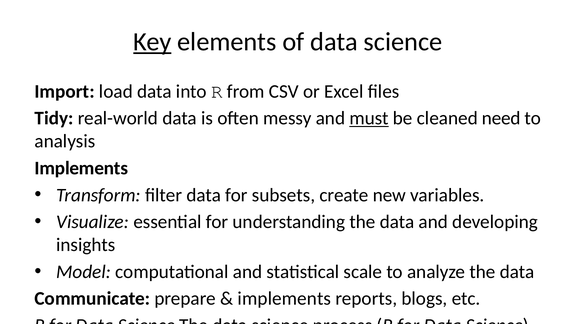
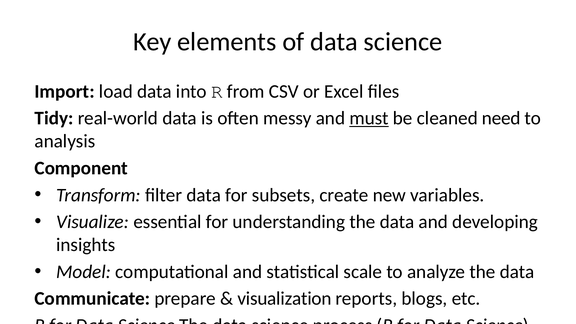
Key underline: present -> none (152, 42)
Implements: Implements -> Component (81, 168)
implements: implements -> visualization (284, 299)
